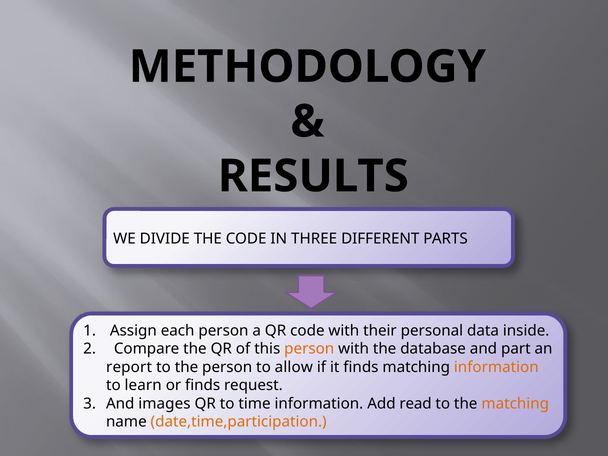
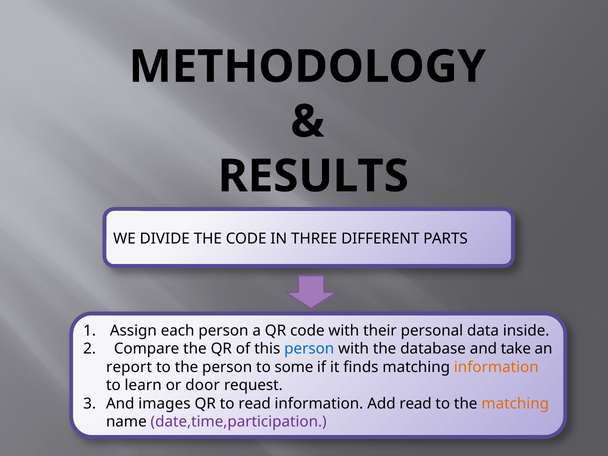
person colour: orange -> blue (309, 349)
part: part -> take (516, 349)
allow: allow -> some (294, 367)
or finds: finds -> door (203, 385)
to time: time -> read (255, 404)
date,time,participation colour: orange -> purple (239, 422)
